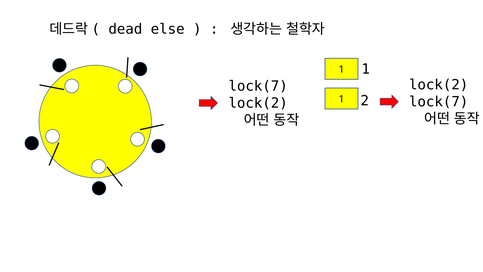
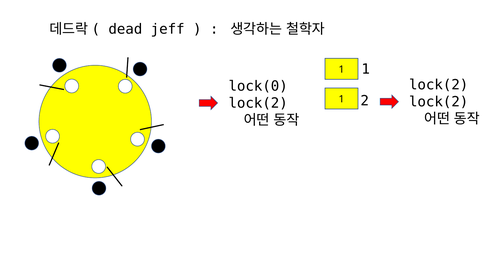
else: else -> jeff (168, 29)
lock(7: lock(7 -> lock(0 (258, 86)
lock(7: lock(7 -> lock(2 (439, 102)
